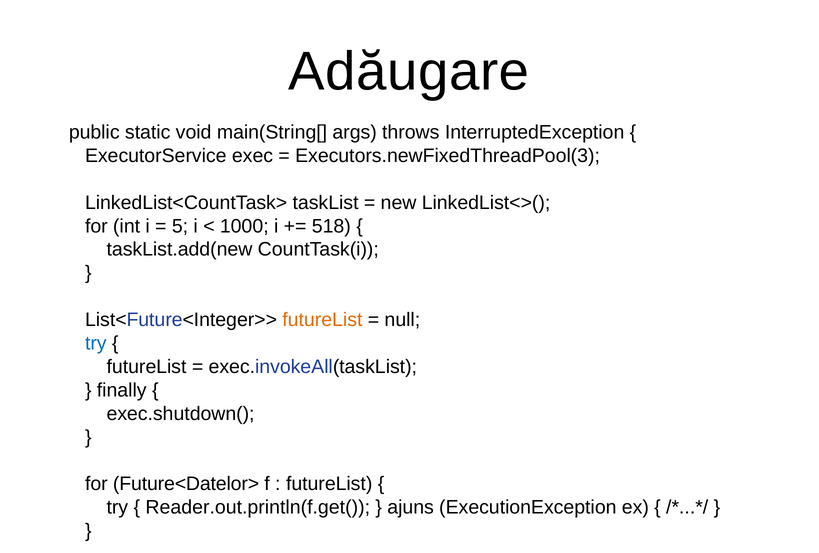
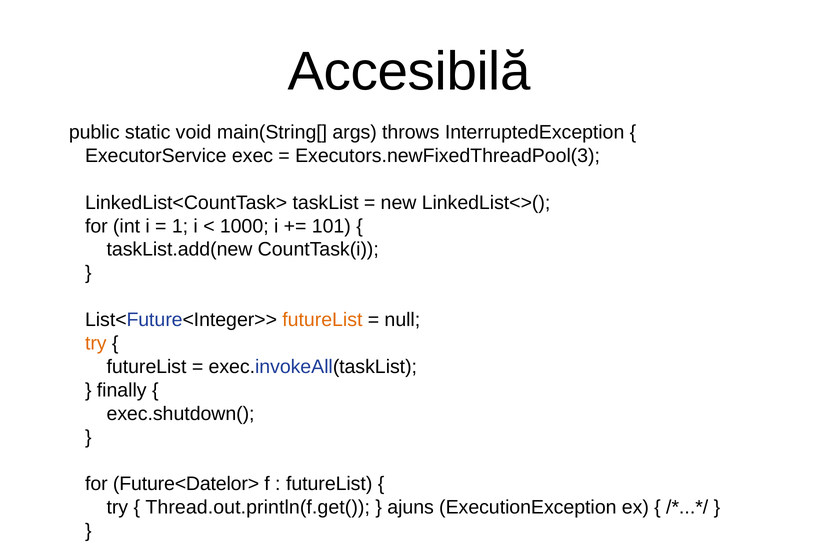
Adăugare: Adăugare -> Accesibilă (409, 72)
5: 5 -> 1 (180, 226)
518: 518 -> 101 (331, 226)
try colour: blue -> orange (96, 344)
Reader.out.println(f.get(: Reader.out.println(f.get( -> Thread.out.println(f.get( (258, 508)
